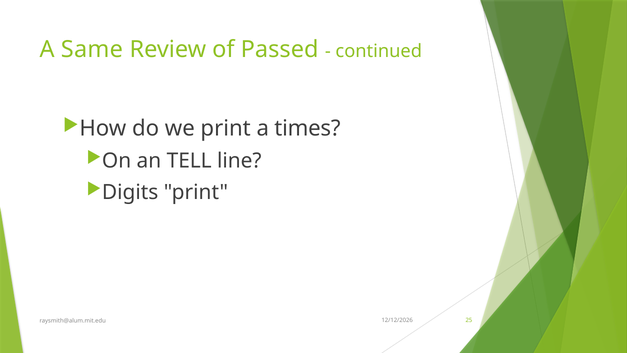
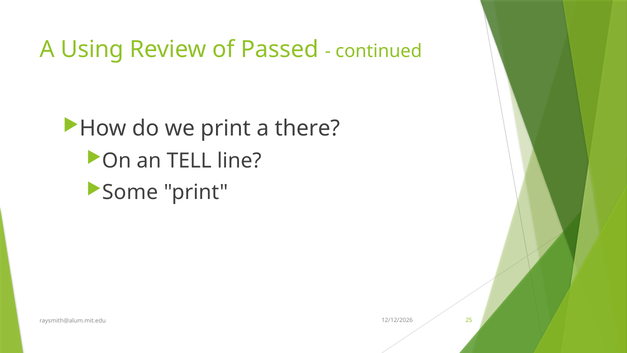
Same: Same -> Using (92, 49)
times: times -> there (307, 128)
Digits: Digits -> Some (130, 192)
